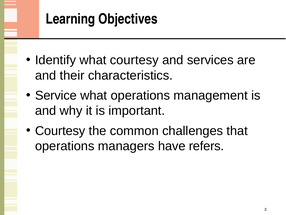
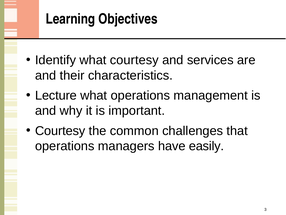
Service: Service -> Lecture (56, 95)
refers: refers -> easily (206, 146)
